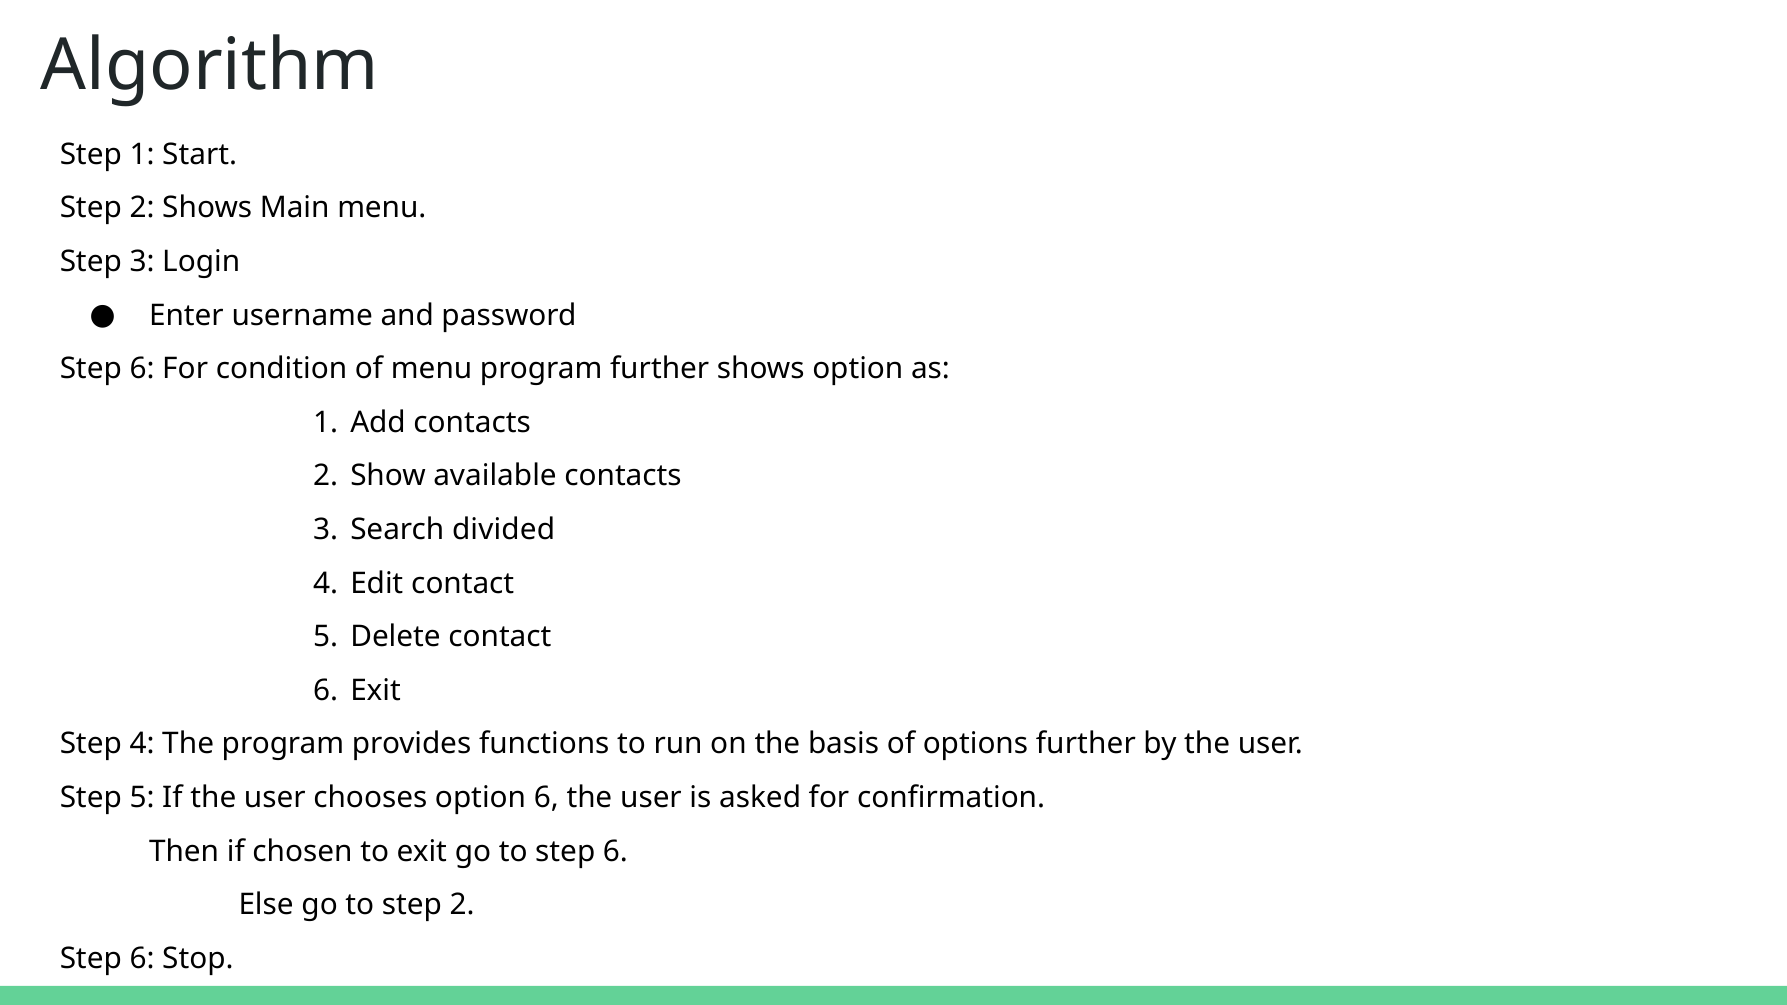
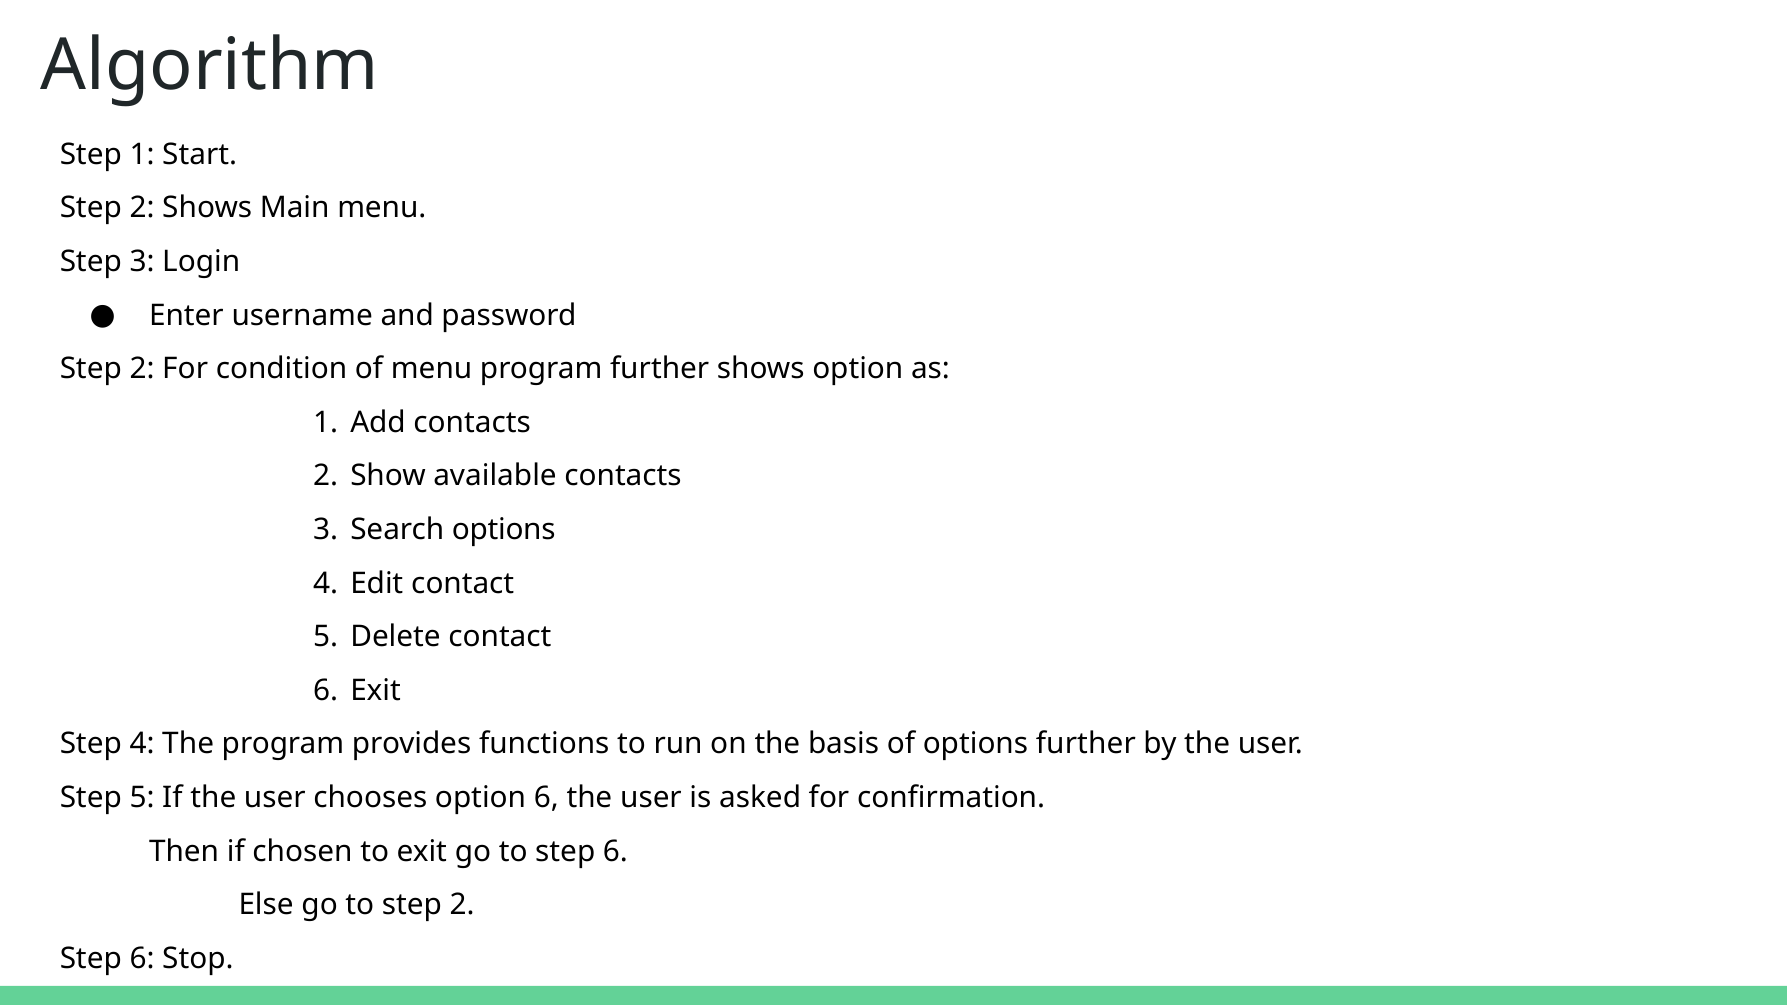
6: 6 -> 2 (142, 369)
Search divided: divided -> options (504, 530)
